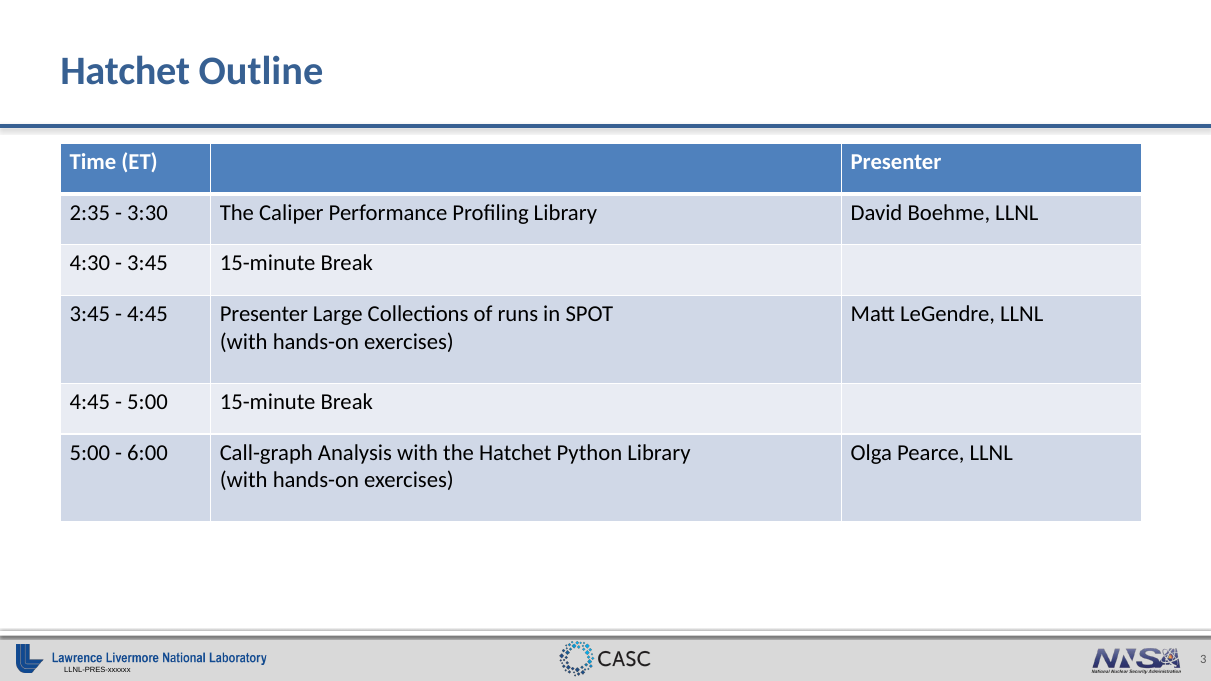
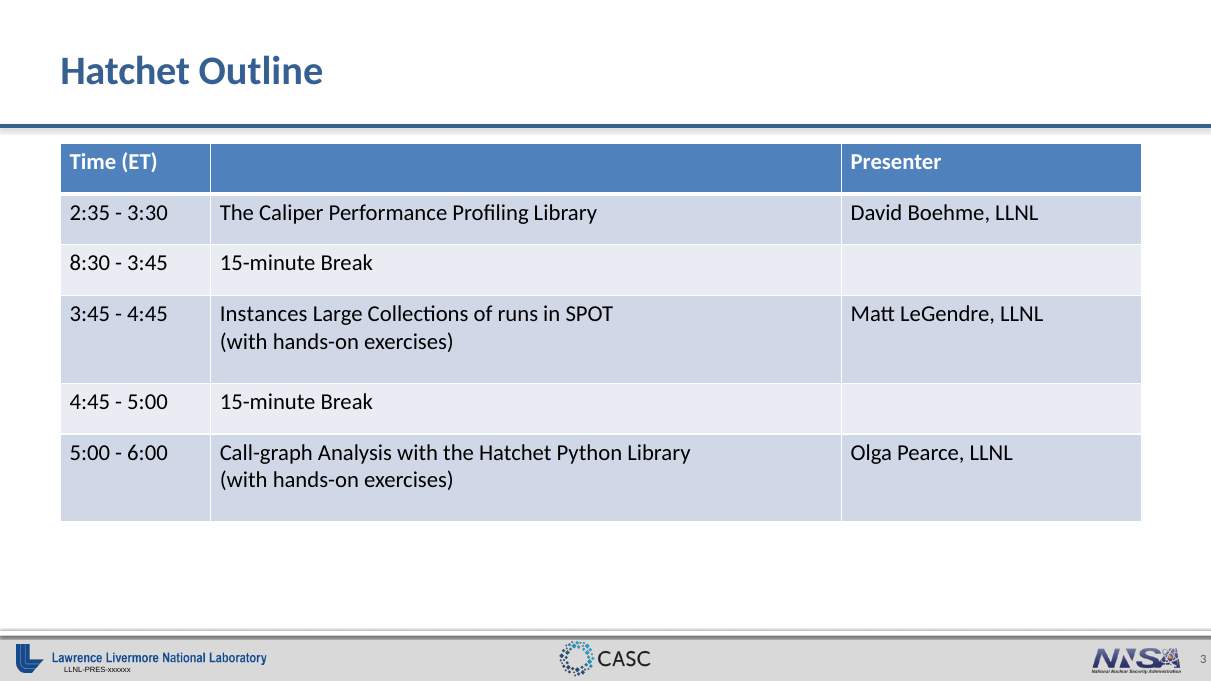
4:30: 4:30 -> 8:30 (90, 263)
4:45 Presenter: Presenter -> Instances (264, 314)
